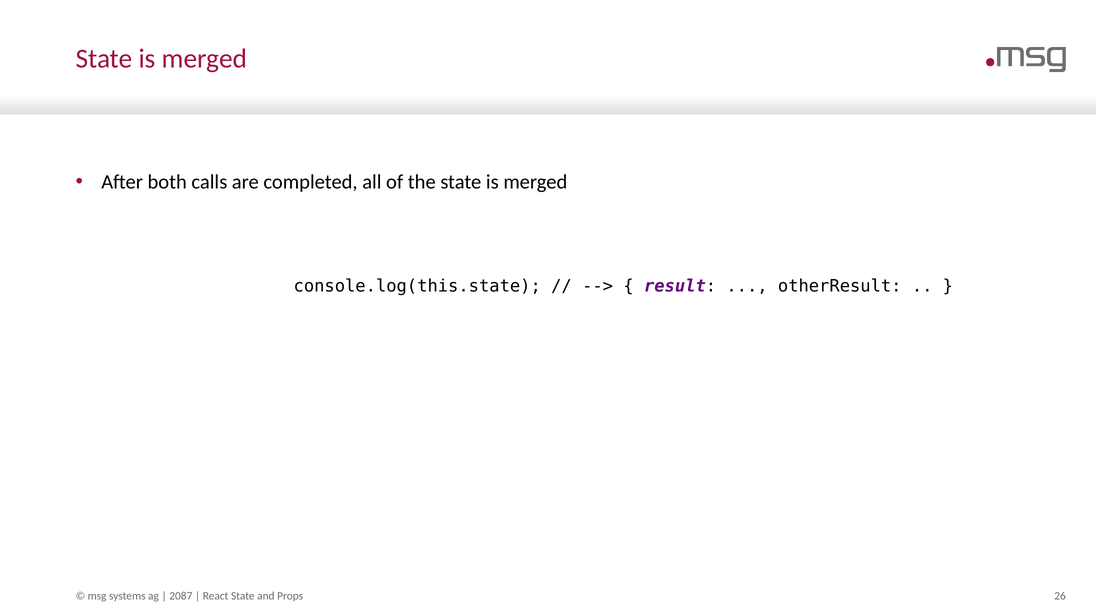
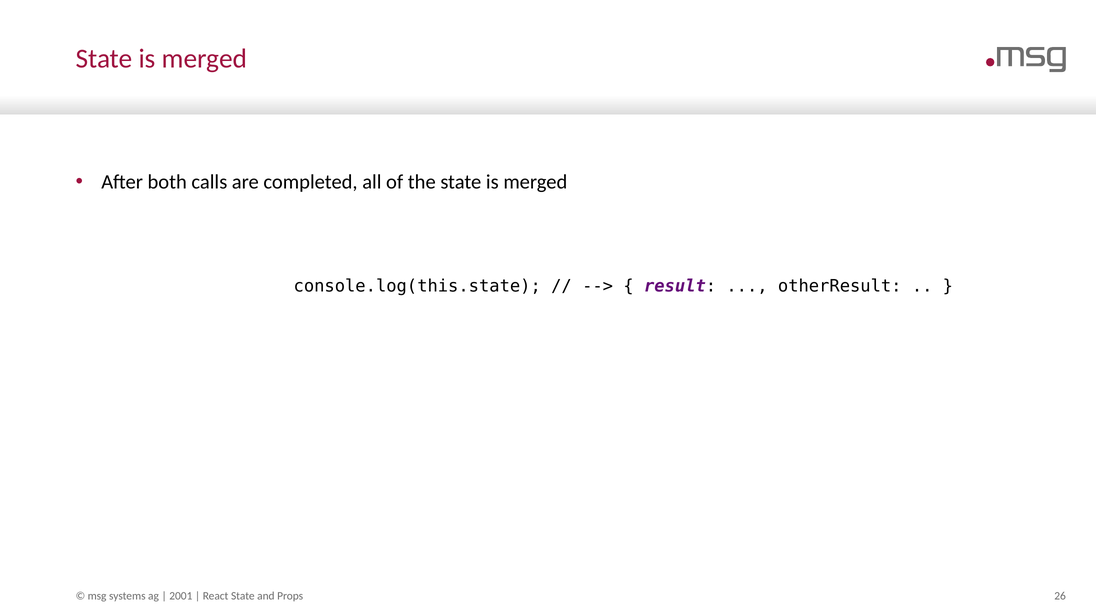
2087: 2087 -> 2001 (181, 596)
